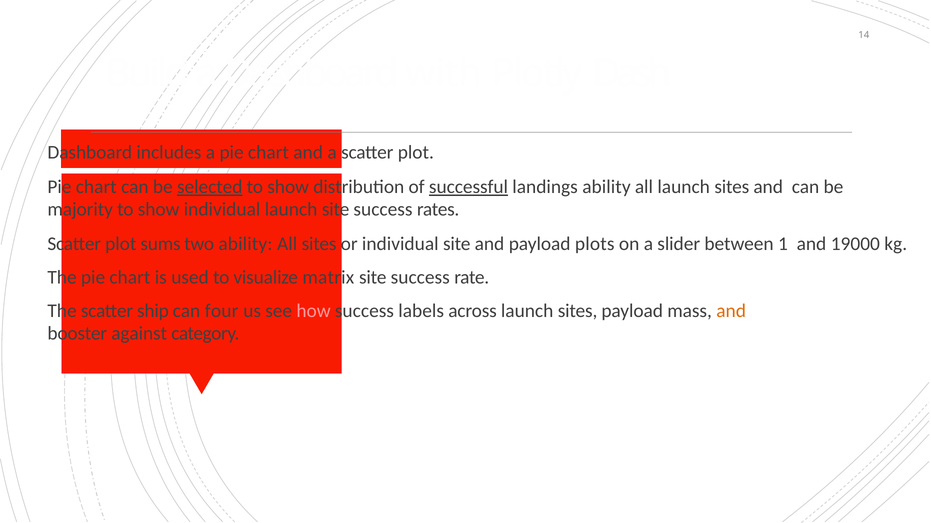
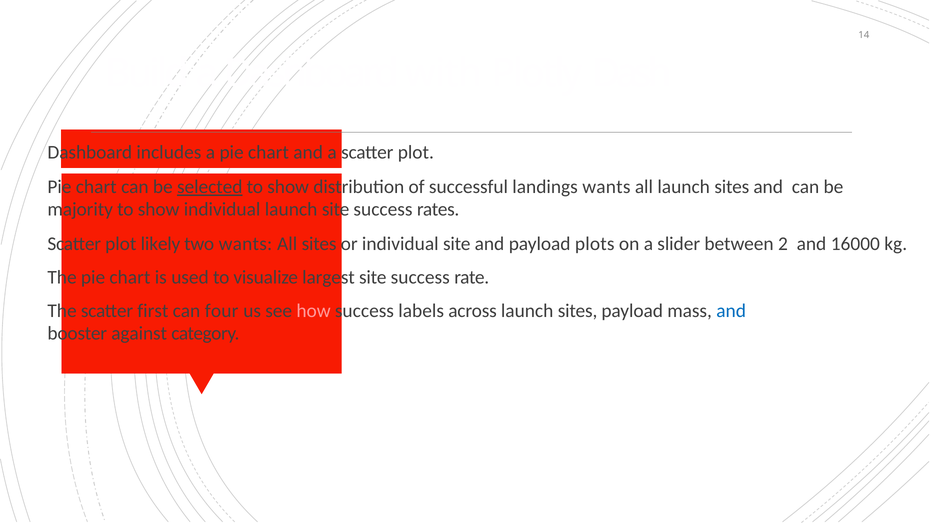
successful underline: present -> none (469, 187)
landings ability: ability -> wants (606, 187)
sums: sums -> likely (161, 244)
two ability: ability -> wants (245, 244)
1: 1 -> 2 (783, 244)
19000: 19000 -> 16000 (855, 244)
matrix: matrix -> largest (329, 278)
ship: ship -> first (153, 311)
and colour: orange -> blue (731, 311)
